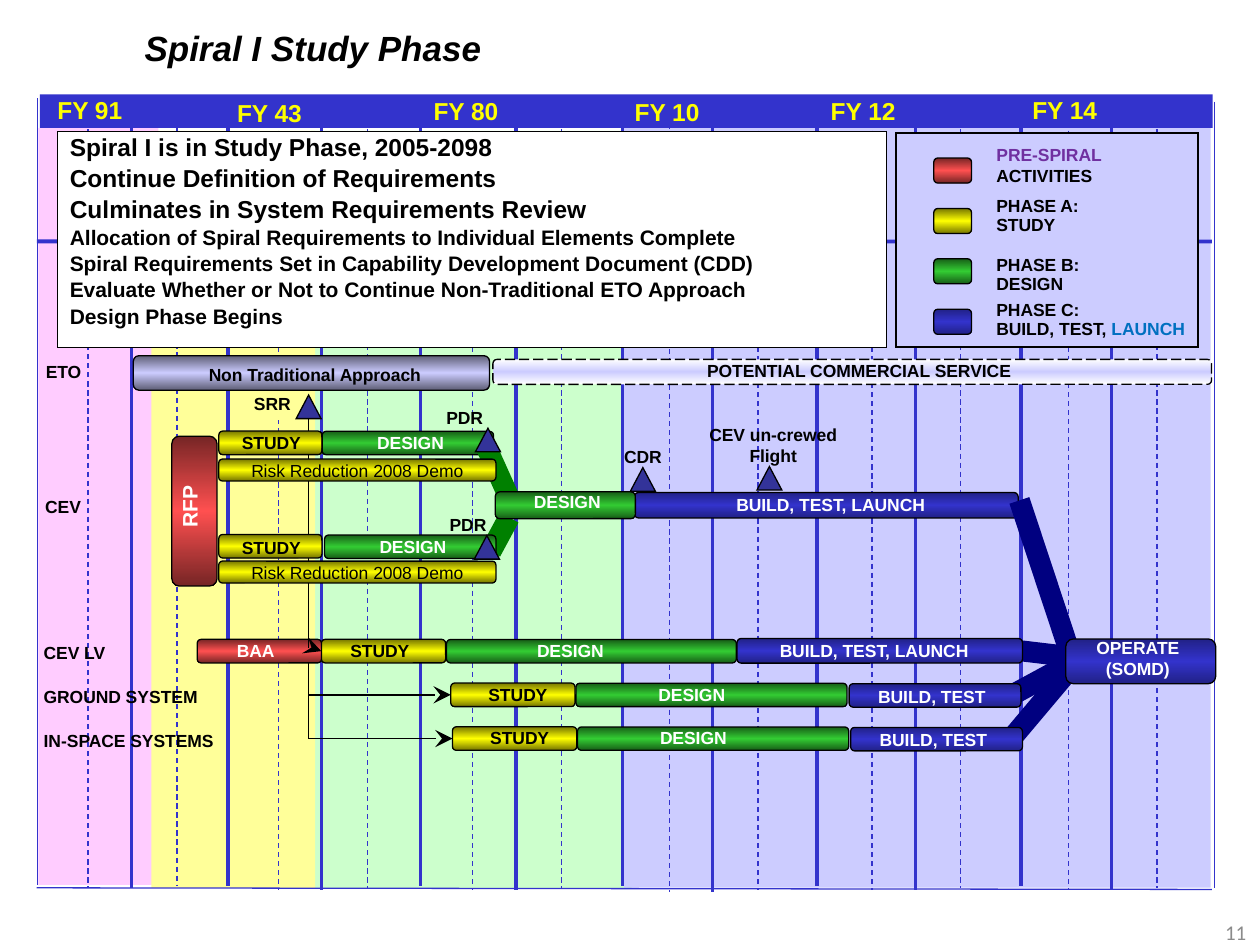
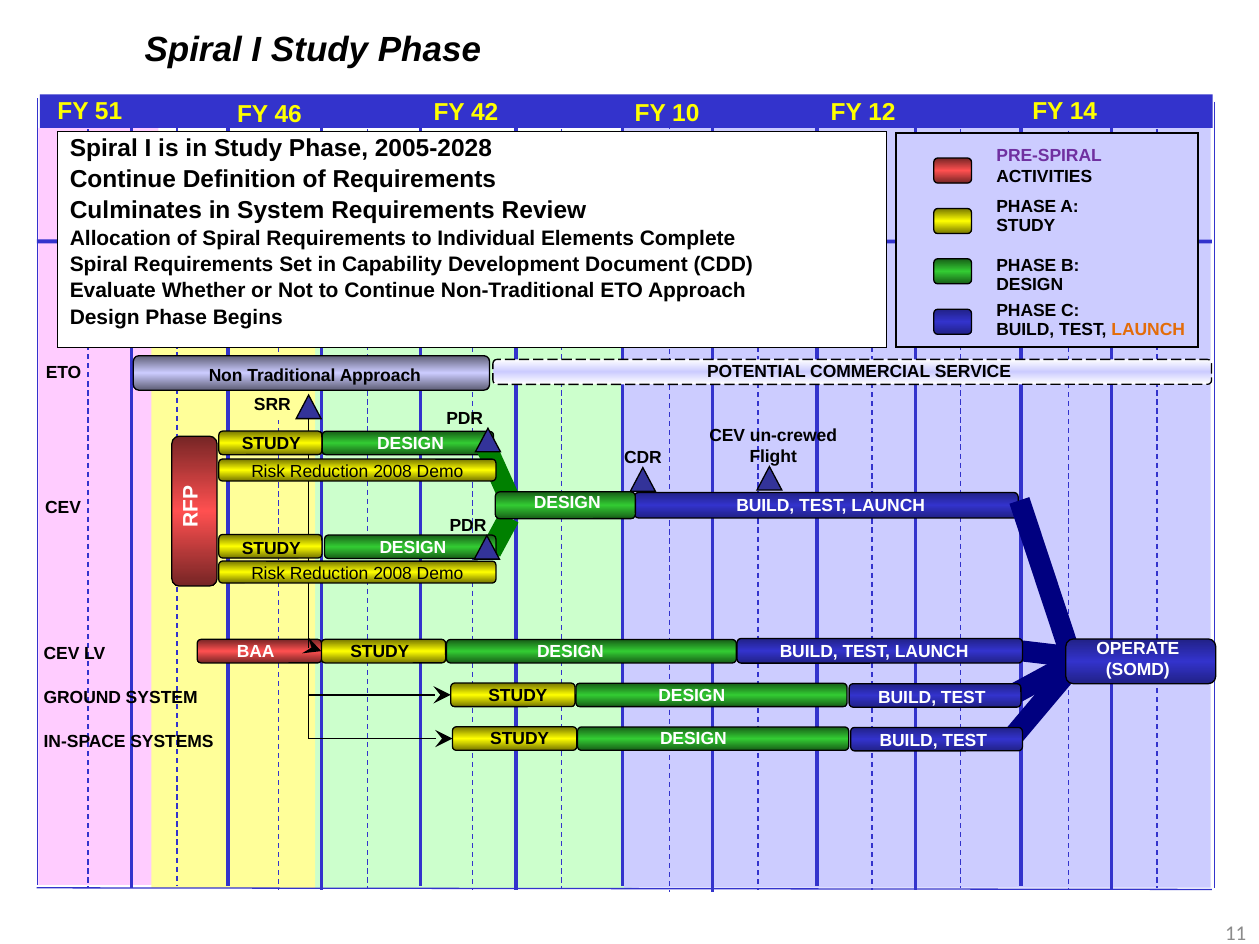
91: 91 -> 51 (109, 112)
43: 43 -> 46 (288, 114)
80: 80 -> 42 (485, 112)
2005-2098: 2005-2098 -> 2005-2028 (433, 148)
LAUNCH colour: blue -> orange (1148, 330)
